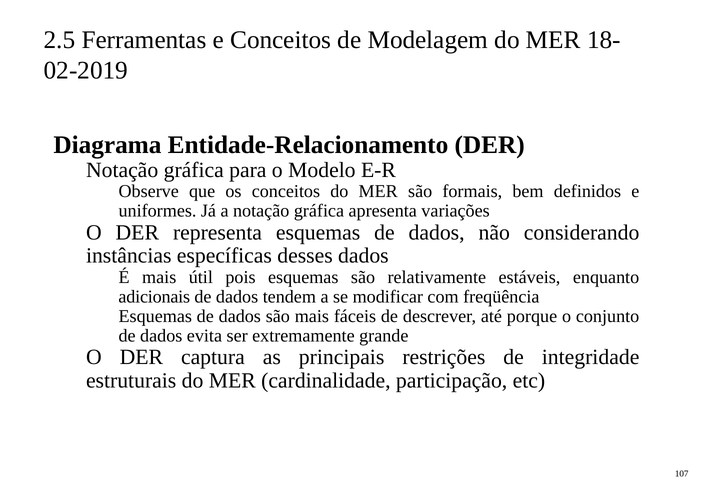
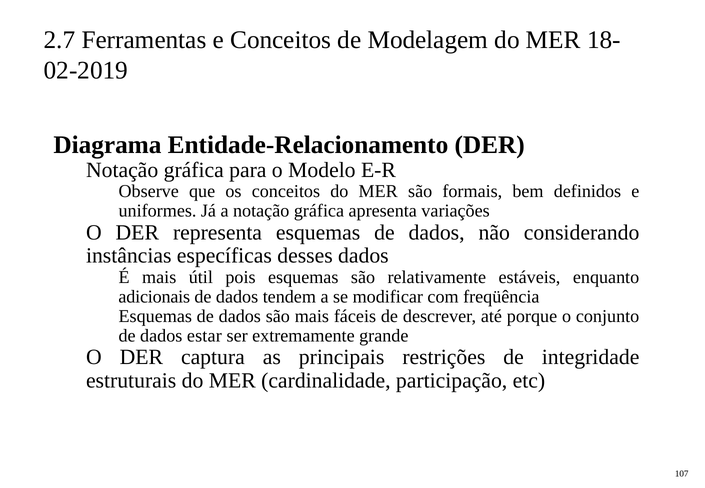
2.5: 2.5 -> 2.7 (60, 40)
evita: evita -> estar (204, 336)
